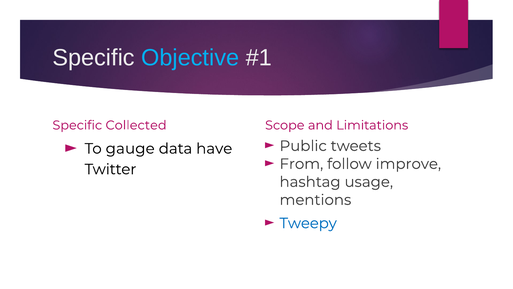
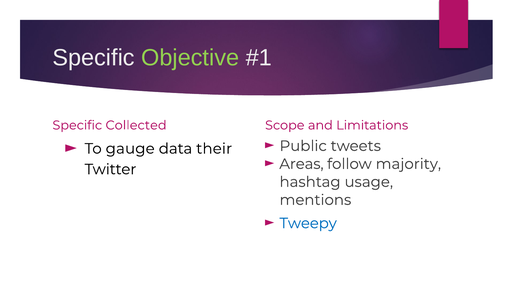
Objective colour: light blue -> light green (190, 57)
have: have -> their (214, 148)
From: From -> Areas (301, 164)
improve: improve -> majority (408, 164)
